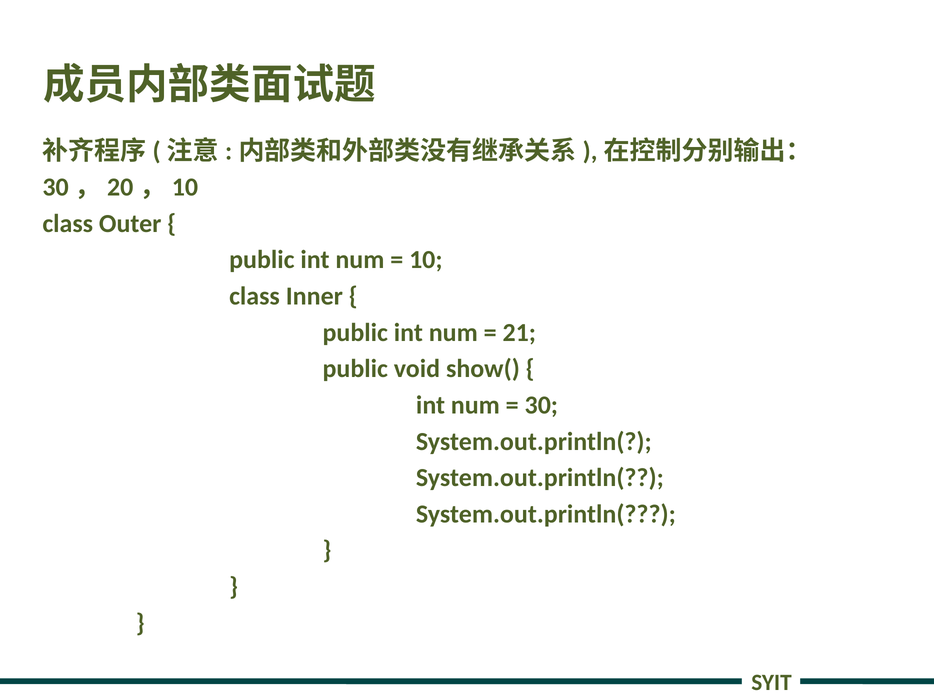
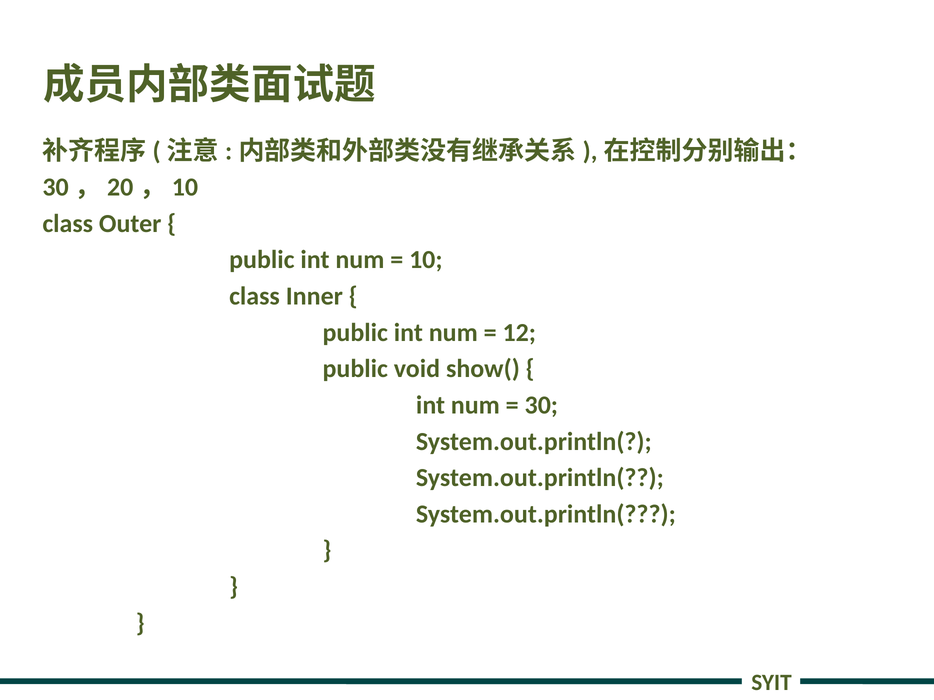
21: 21 -> 12 (519, 333)
